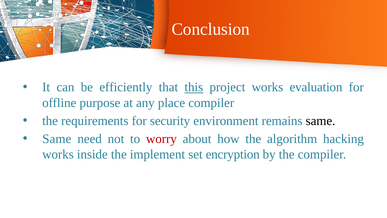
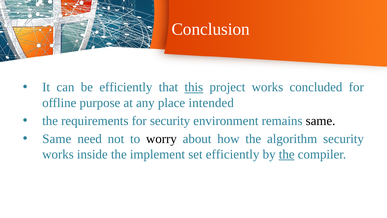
evaluation: evaluation -> concluded (316, 87)
place compiler: compiler -> intended (211, 103)
worry colour: red -> black (161, 139)
algorithm hacking: hacking -> security (343, 139)
set encryption: encryption -> efficiently (233, 154)
the underline: none -> present (287, 154)
